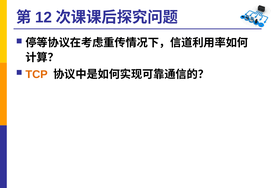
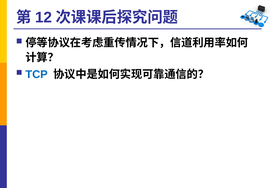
TCP colour: orange -> blue (37, 74)
